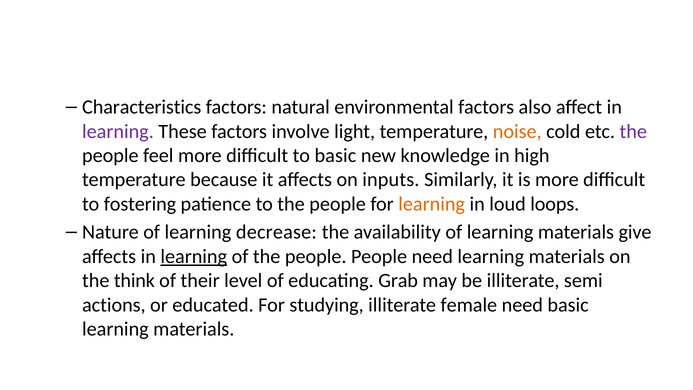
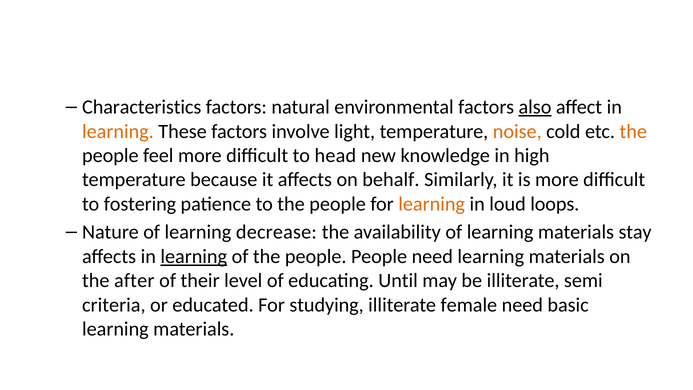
also underline: none -> present (535, 107)
learning colour: purple -> orange (118, 131)
the colour: purple -> orange (633, 131)
to basic: basic -> head (335, 155)
inputs: inputs -> behalf (391, 180)
give: give -> stay (635, 232)
think: think -> after (134, 281)
Grab: Grab -> Until (398, 281)
actions: actions -> criteria (114, 305)
